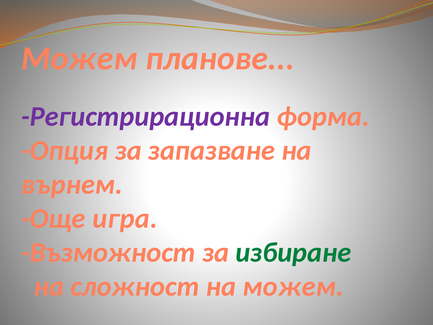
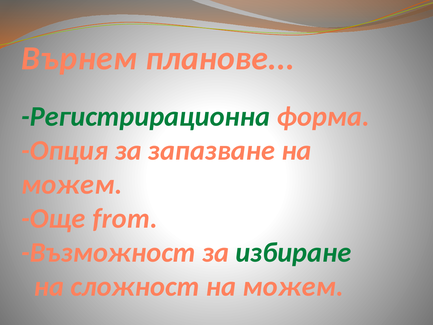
Можем: Можем -> Върнем (79, 58)
Регистрирационна colour: purple -> green (146, 117)
върнем: върнем -> можем (72, 184)
игра: игра -> from (125, 218)
